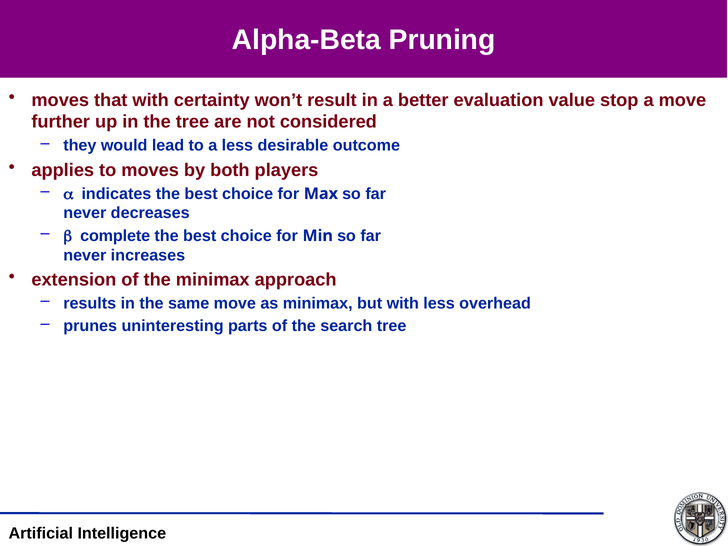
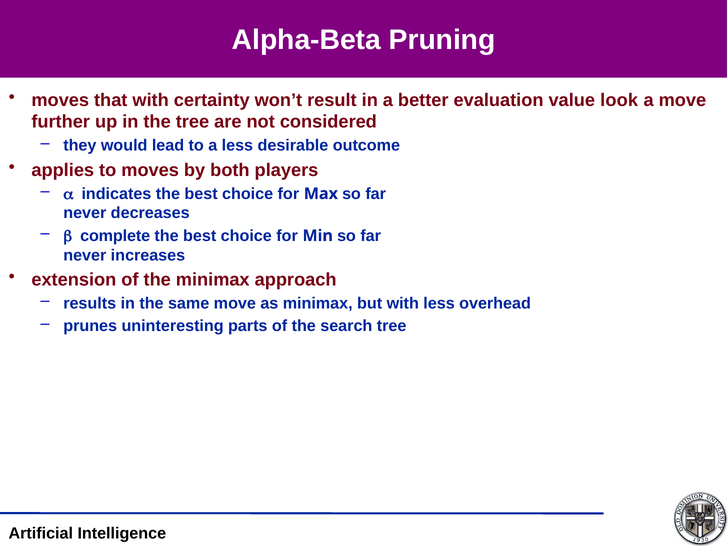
stop: stop -> look (619, 100)
